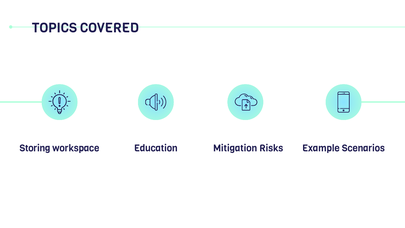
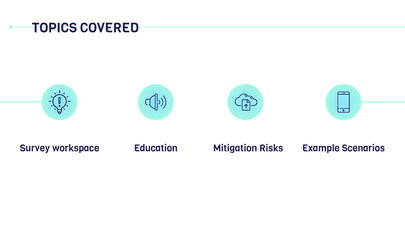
Storing: Storing -> Survey (35, 148)
